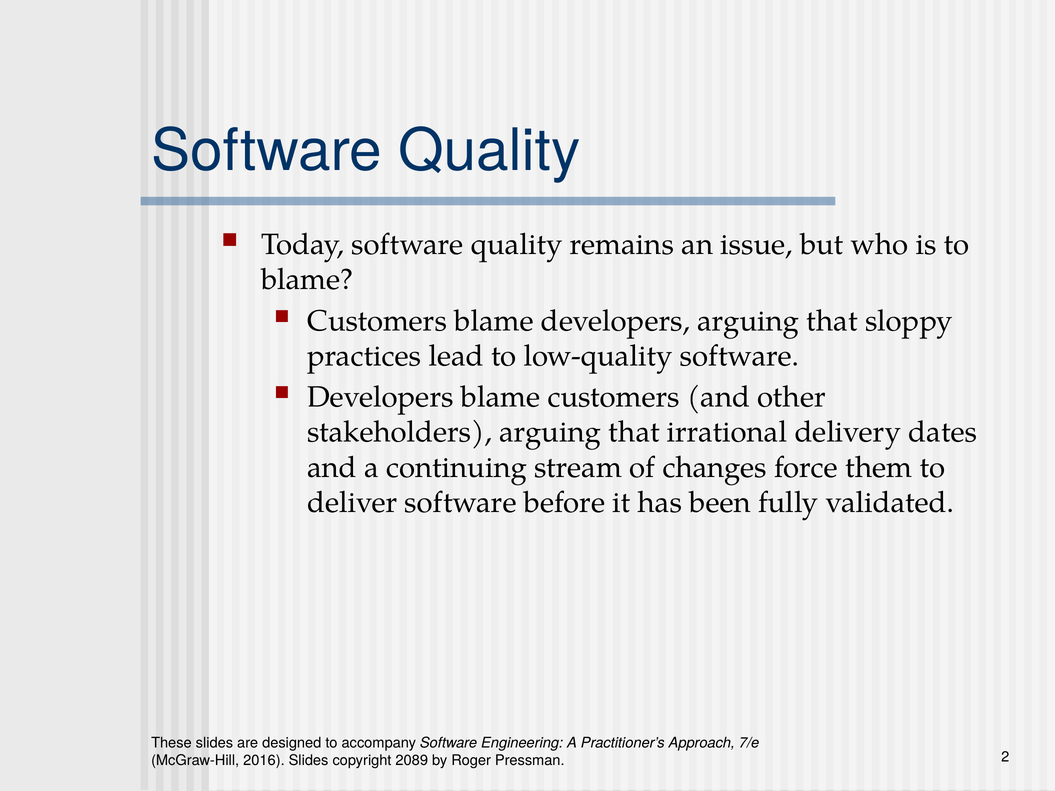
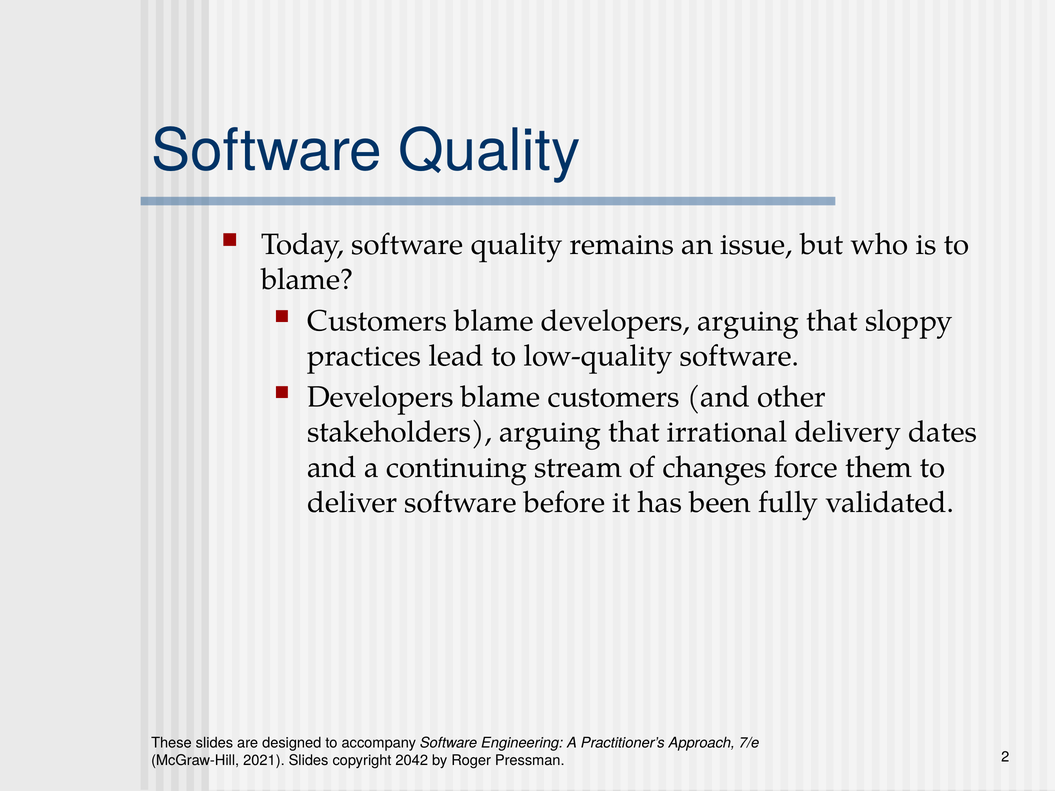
2016: 2016 -> 2021 (264, 761)
2089: 2089 -> 2042 (412, 761)
